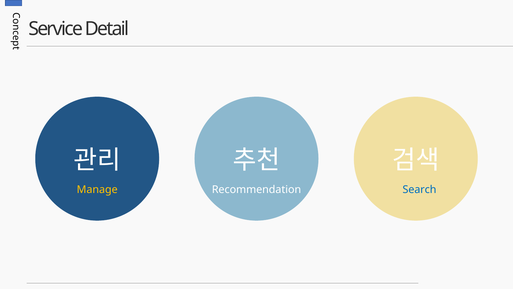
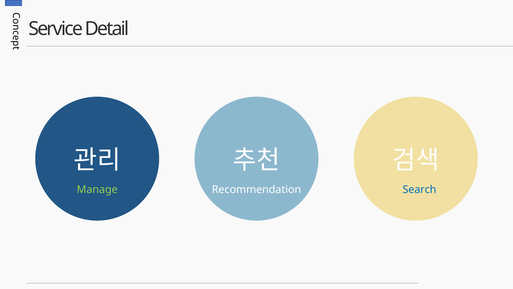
Manage colour: yellow -> light green (97, 189)
